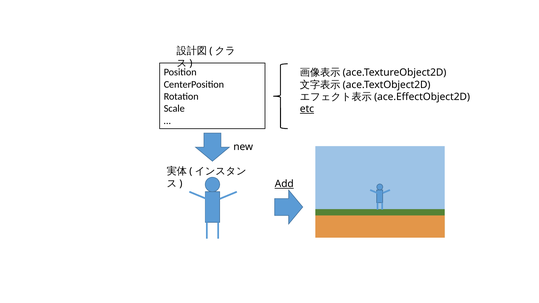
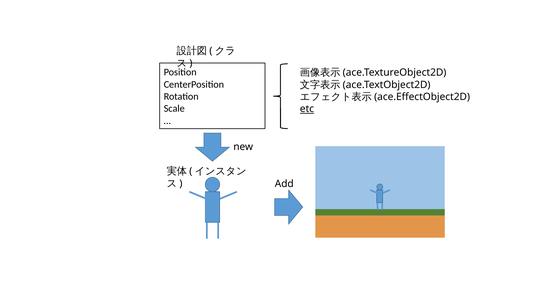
Add underline: present -> none (284, 184)
